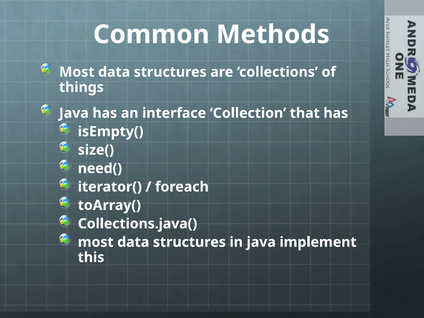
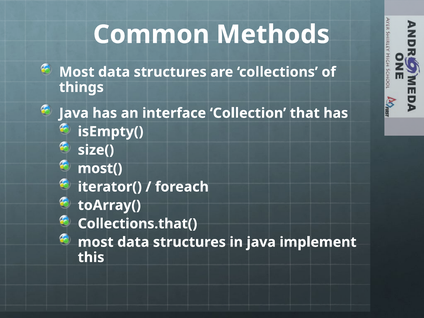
need(: need( -> most( (100, 168)
Collections.java(: Collections.java( -> Collections.that( (138, 224)
